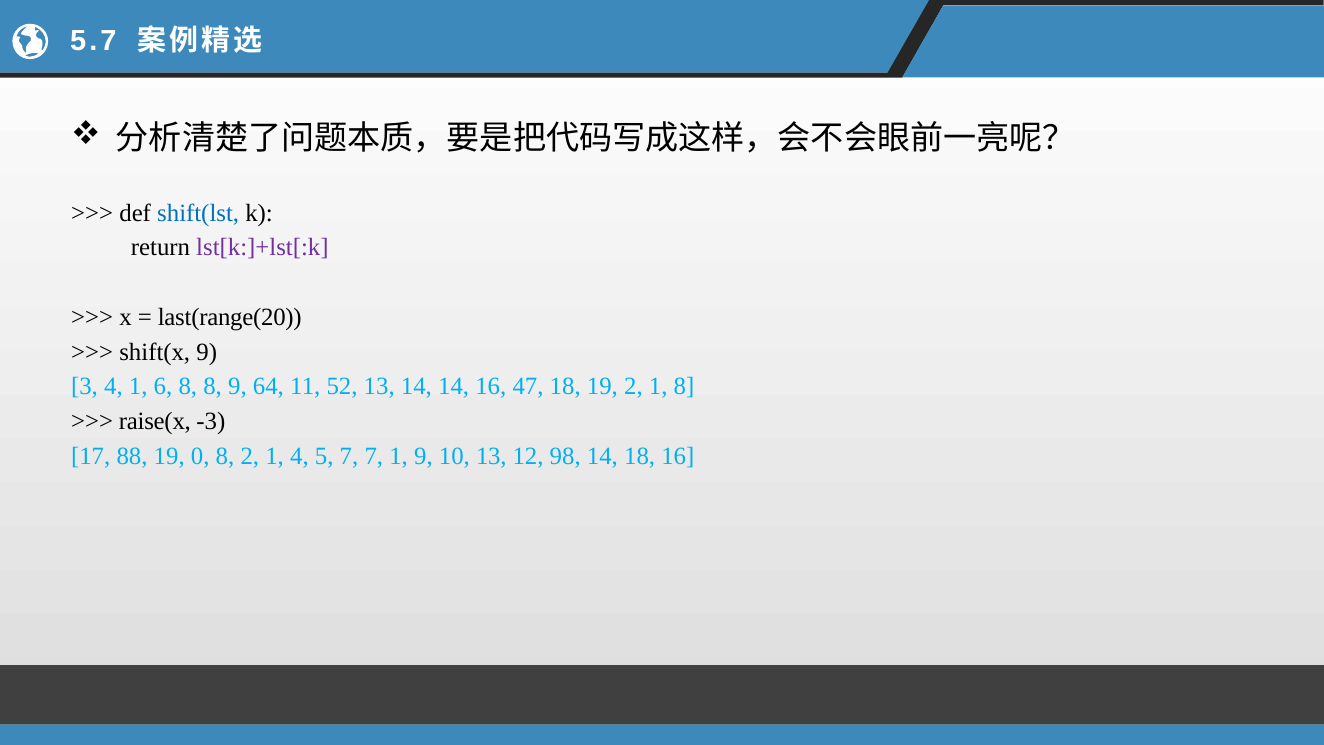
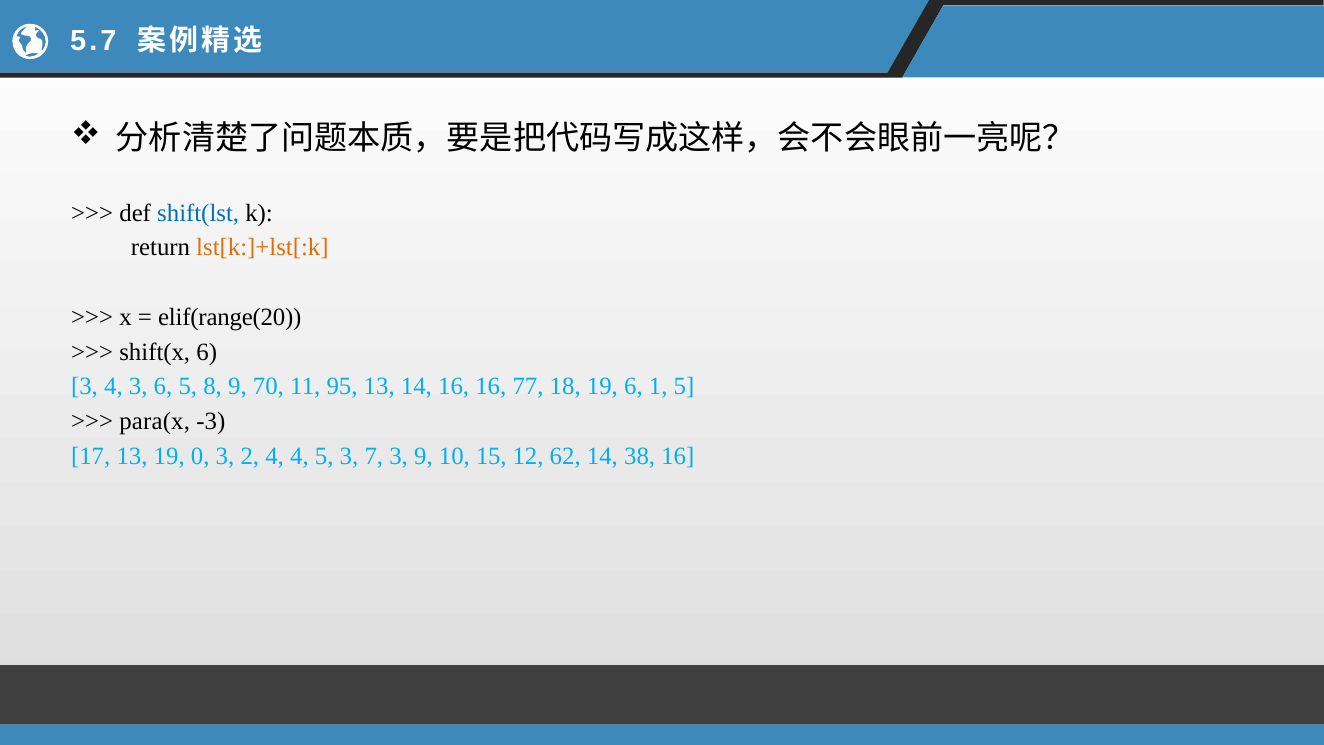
lst[k:]+lst[:k colour: purple -> orange (262, 248)
last(range(20: last(range(20 -> elif(range(20 (230, 317)
shift(x 9: 9 -> 6 (207, 352)
4 1: 1 -> 3 (138, 387)
6 8: 8 -> 5 (188, 387)
64: 64 -> 70 (268, 387)
52: 52 -> 95 (342, 387)
14 14: 14 -> 16 (454, 387)
47: 47 -> 77 (528, 387)
19 2: 2 -> 6 (633, 387)
1 8: 8 -> 5 (684, 387)
raise(x: raise(x -> para(x (155, 421)
17 88: 88 -> 13 (132, 456)
0 8: 8 -> 3 (225, 456)
1: 1 -> 4 (275, 456)
5 7: 7 -> 3 (349, 456)
7 1: 1 -> 3 (399, 456)
10 13: 13 -> 15 (491, 456)
98: 98 -> 62 (565, 456)
14 18: 18 -> 38 (640, 456)
